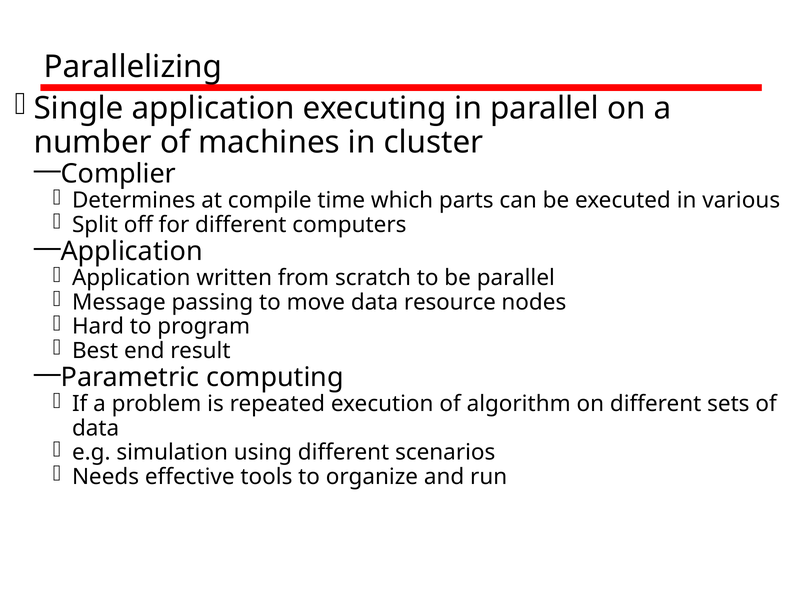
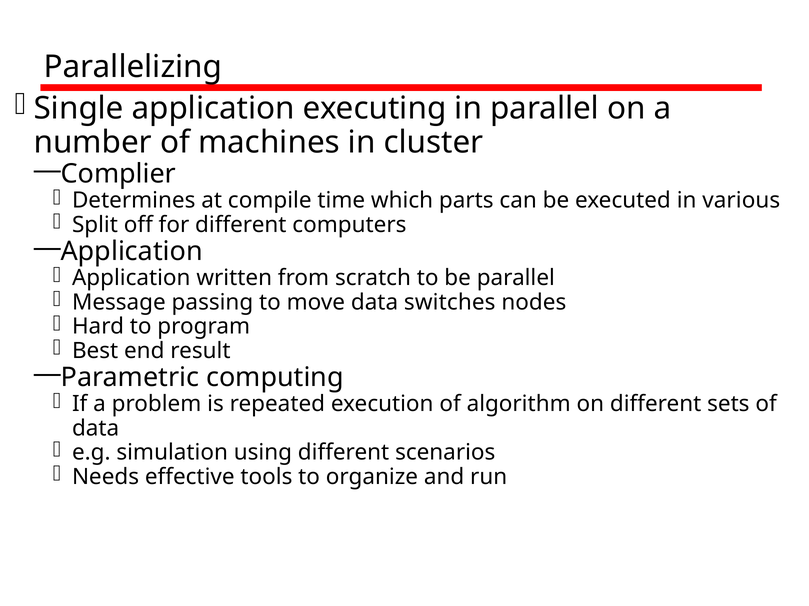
resource: resource -> switches (450, 303)
